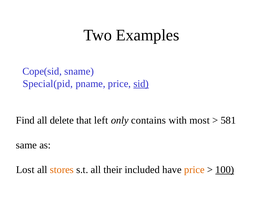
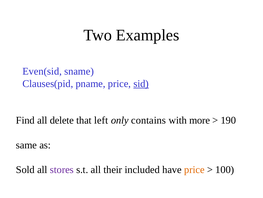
Cope(sid: Cope(sid -> Even(sid (42, 71)
Special(pid: Special(pid -> Clauses(pid (48, 83)
most: most -> more (200, 120)
581: 581 -> 190 (228, 120)
Lost: Lost -> Sold (25, 169)
stores colour: orange -> purple (62, 169)
100 underline: present -> none (225, 169)
